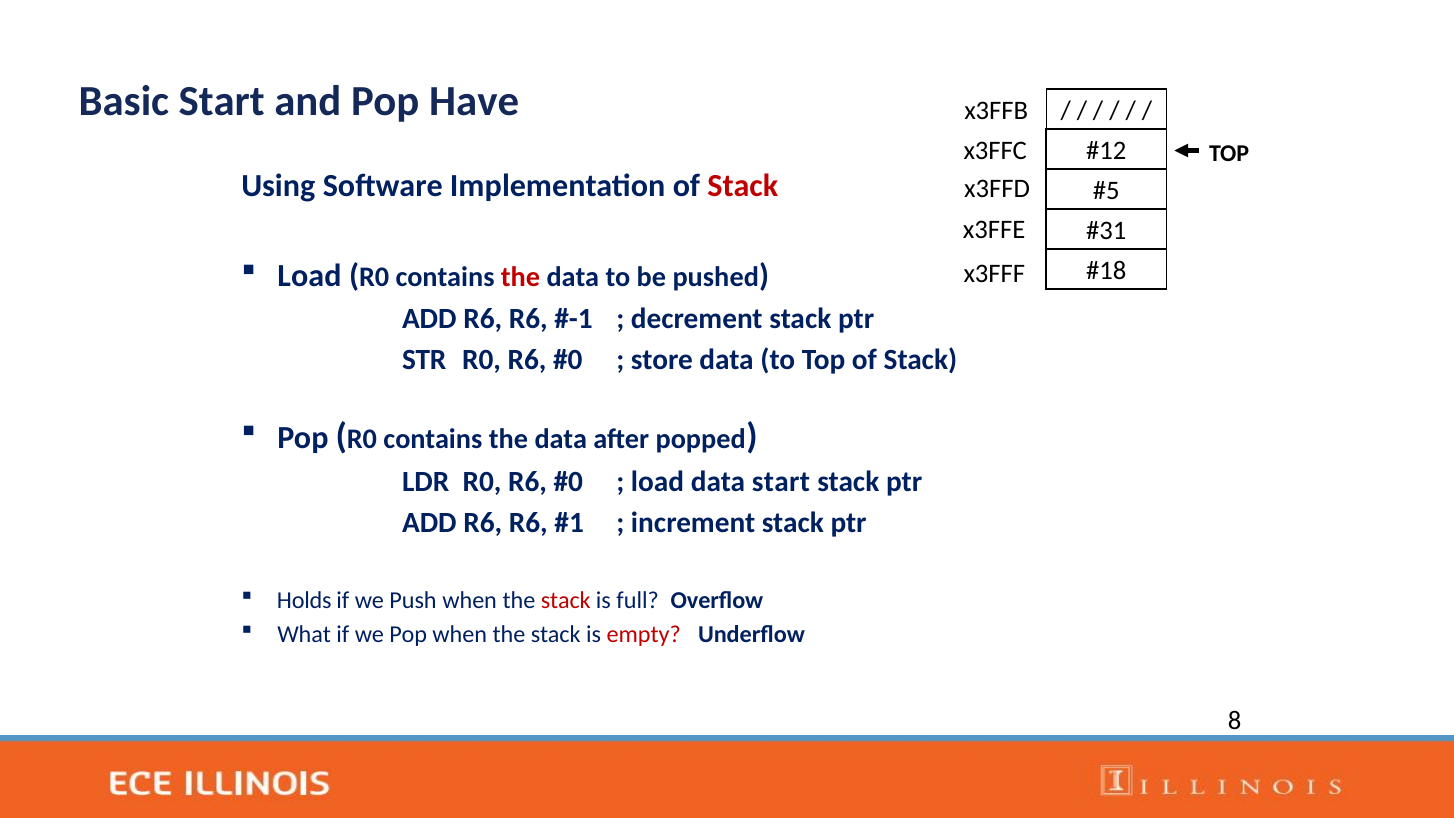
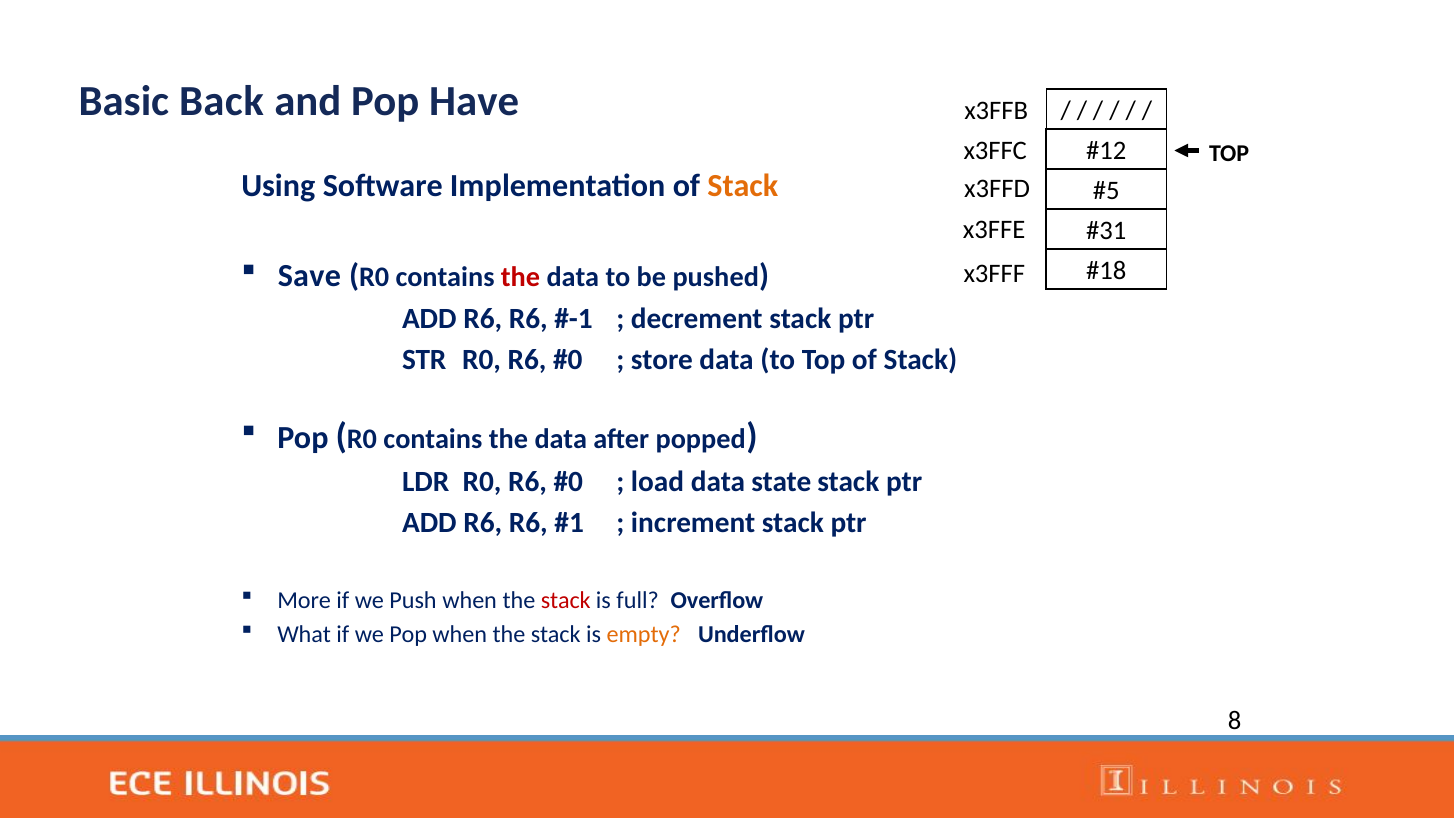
Basic Start: Start -> Back (221, 101)
Stack colour: red -> orange (743, 186)
Load: Load -> Save (309, 276)
data start: start -> state (781, 482)
Holds: Holds -> More (304, 601)
empty colour: red -> orange (644, 635)
